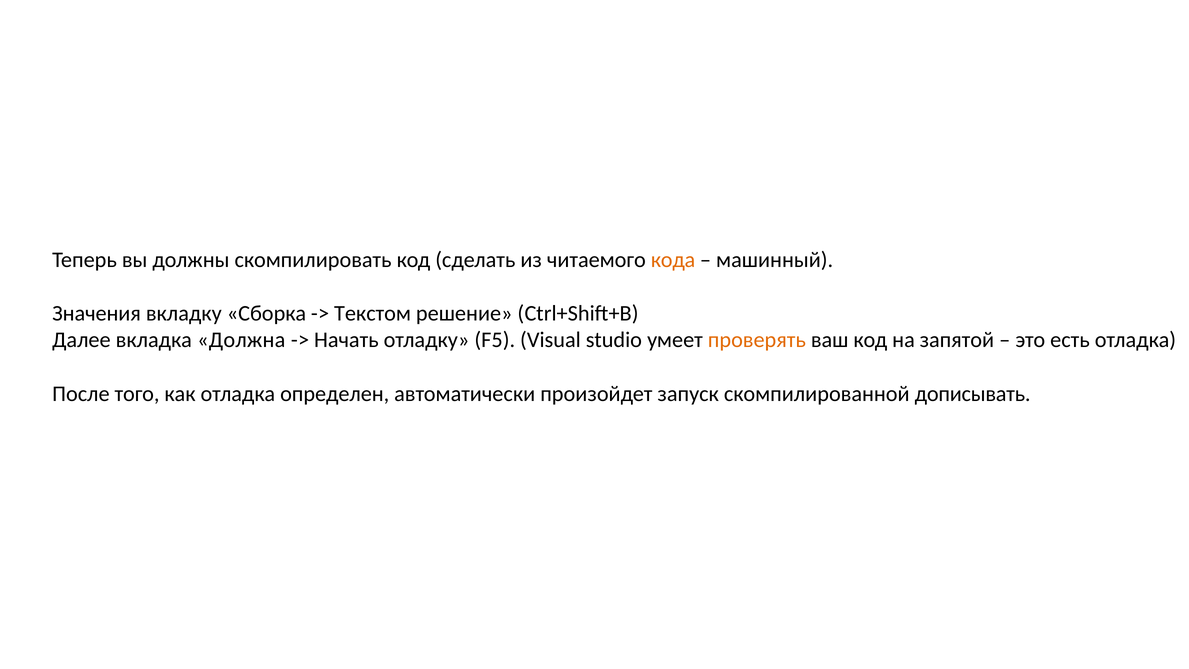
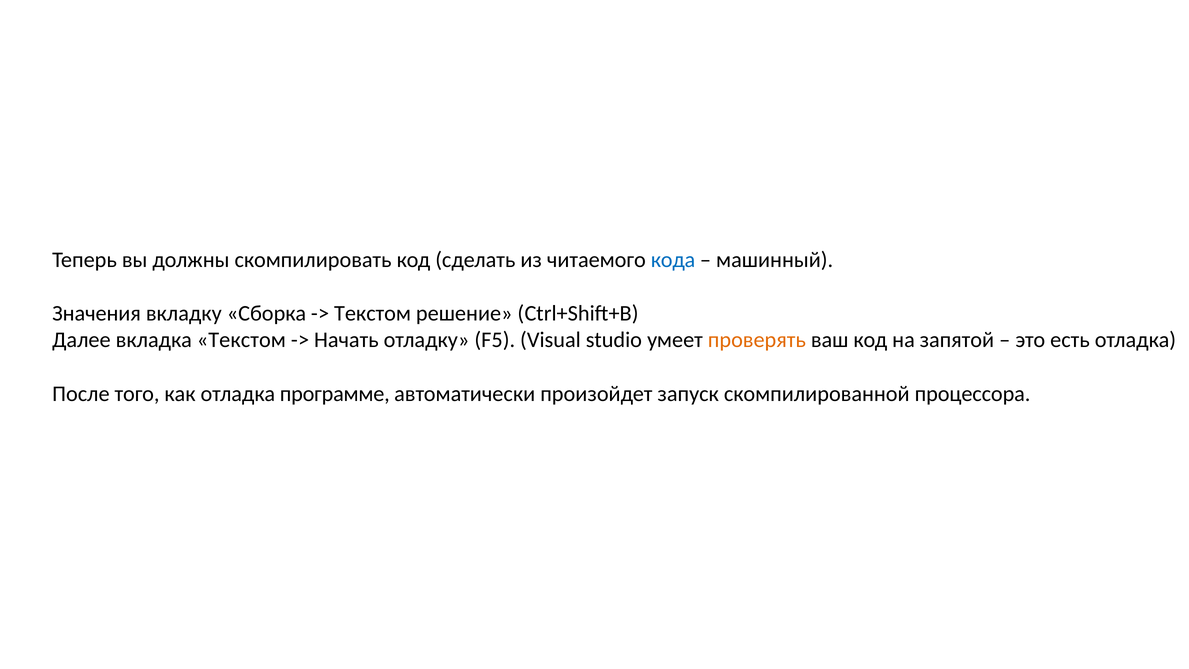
кода colour: orange -> blue (673, 260)
вкладка Должна: Должна -> Текстом (241, 340)
определен: определен -> программе (335, 394)
дописывать: дописывать -> процессора (973, 394)
